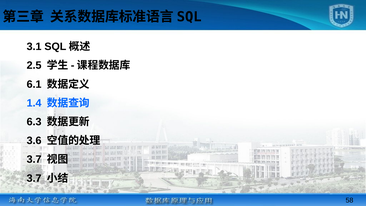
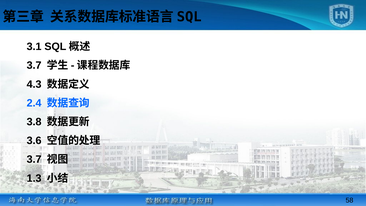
2.5: 2.5 -> 3.7 (34, 65)
6.1: 6.1 -> 4.3 (34, 84)
1.4: 1.4 -> 2.4 (34, 103)
6.3: 6.3 -> 3.8 (34, 122)
3.7: 3.7 -> 1.3 (34, 178)
